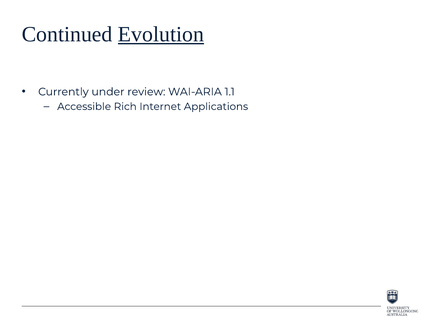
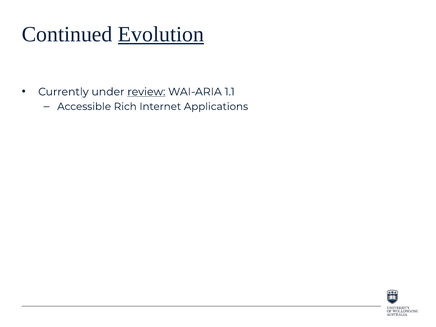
review underline: none -> present (146, 92)
